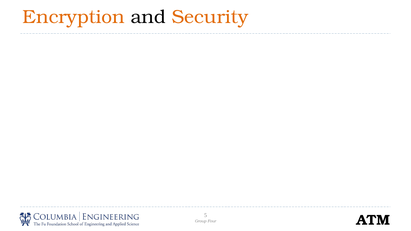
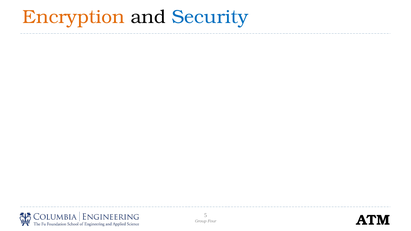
Security colour: orange -> blue (210, 17)
